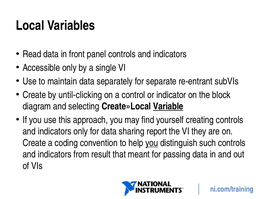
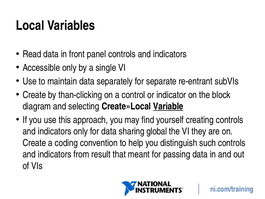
until-clicking: until-clicking -> than-clicking (80, 95)
report: report -> global (157, 131)
you underline: present -> none (152, 143)
